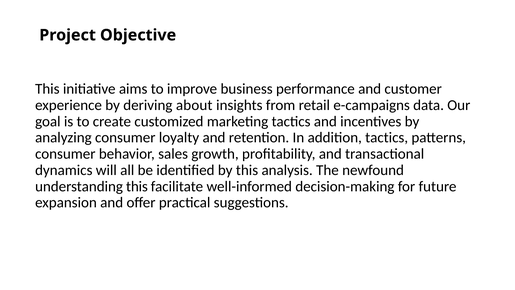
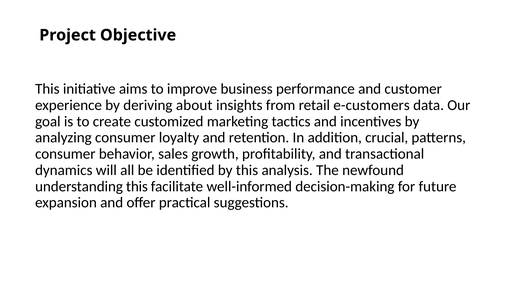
e-campaigns: e-campaigns -> e-customers (372, 105)
addition tactics: tactics -> crucial (387, 138)
